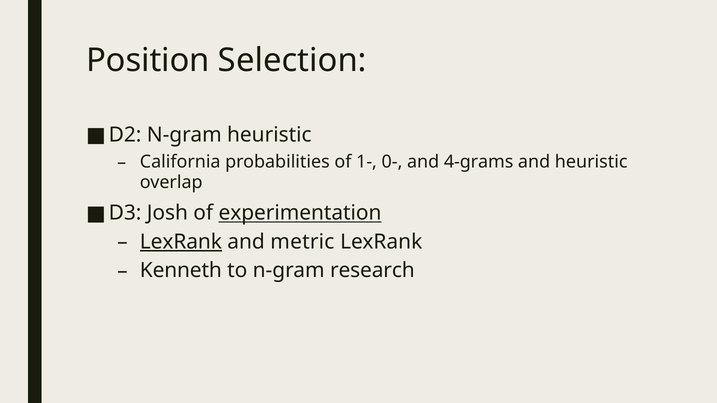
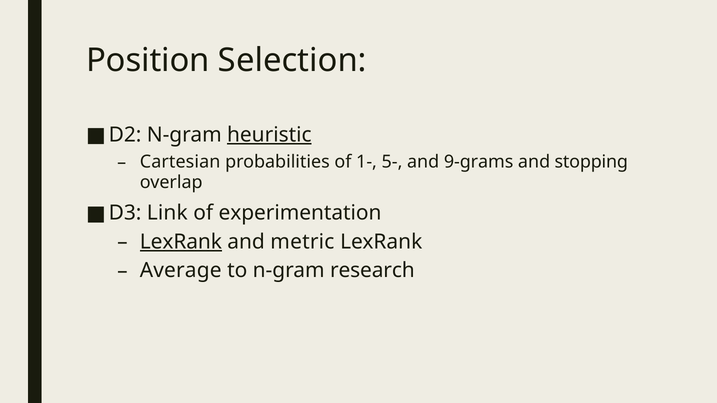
heuristic underline: none -> present (269, 135)
California: California -> Cartesian (180, 162)
0-: 0- -> 5- (392, 162)
4-grams: 4-grams -> 9-grams (479, 162)
and heuristic: heuristic -> stopping (591, 162)
Josh: Josh -> Link (167, 213)
experimentation underline: present -> none (300, 213)
Kenneth: Kenneth -> Average (181, 271)
